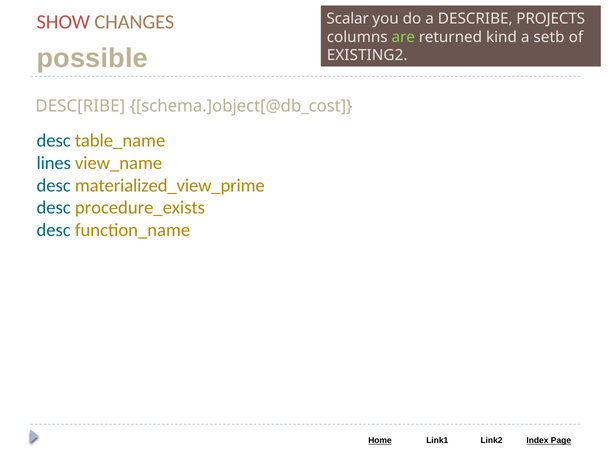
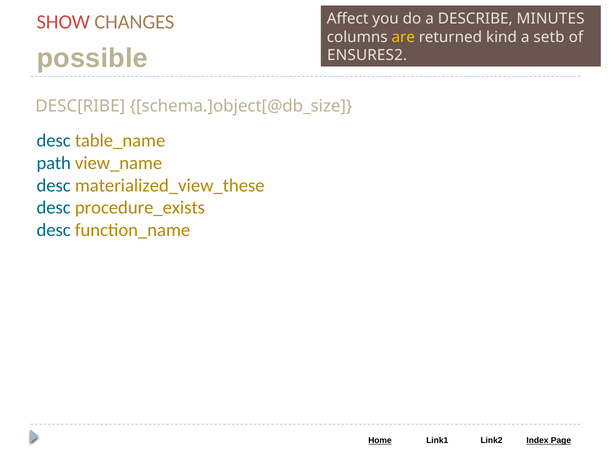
Scalar: Scalar -> Affect (348, 19)
PROJECTS: PROJECTS -> MINUTES (551, 19)
are colour: light green -> yellow (403, 37)
EXISTING2: EXISTING2 -> ENSURES2 (367, 55)
schema.]object[@db_cost: schema.]object[@db_cost -> schema.]object[@db_size (241, 106)
lines: lines -> path (54, 163)
materialized_view_prime: materialized_view_prime -> materialized_view_these (170, 186)
